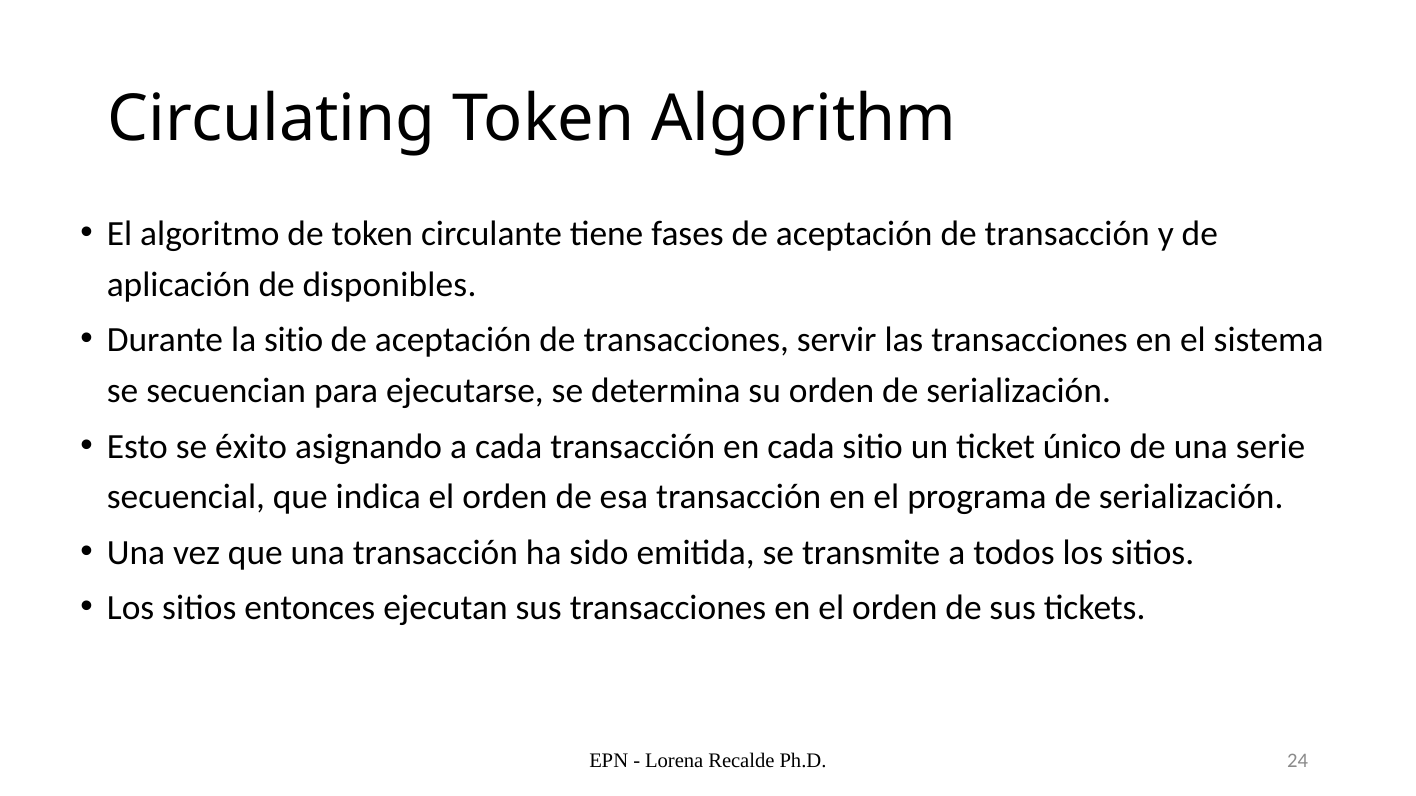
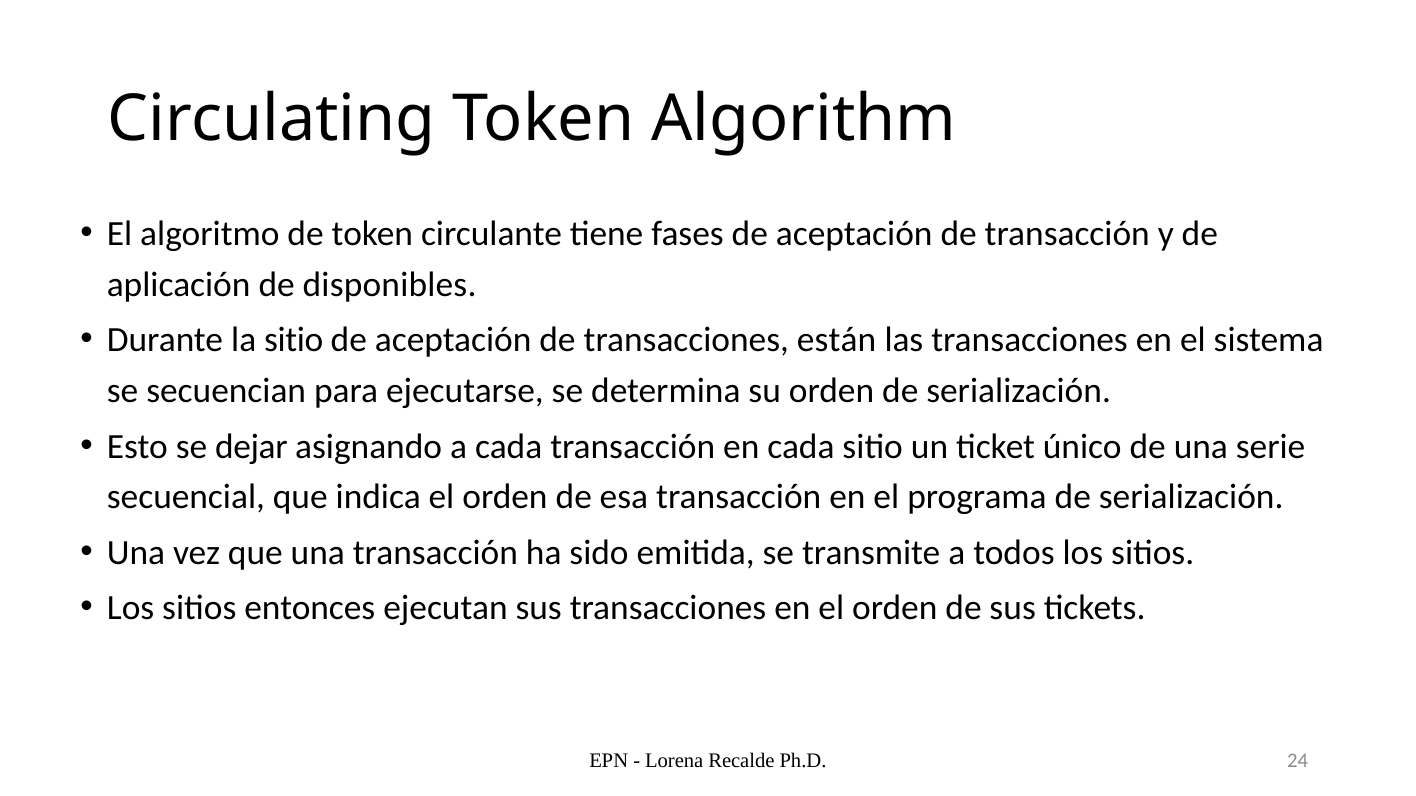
servir: servir -> están (837, 340)
éxito: éxito -> dejar (251, 447)
